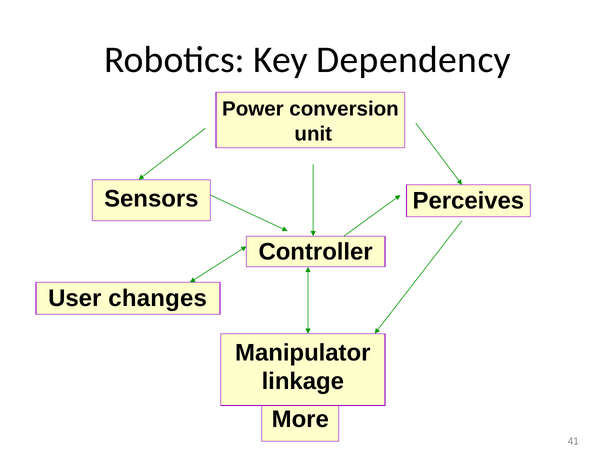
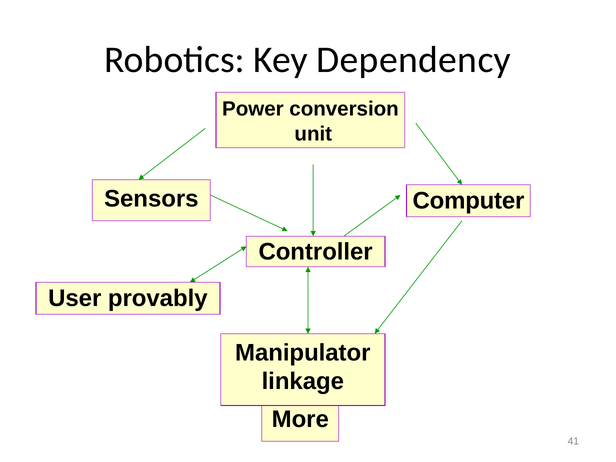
Perceives: Perceives -> Computer (468, 201)
changes: changes -> provably (158, 298)
